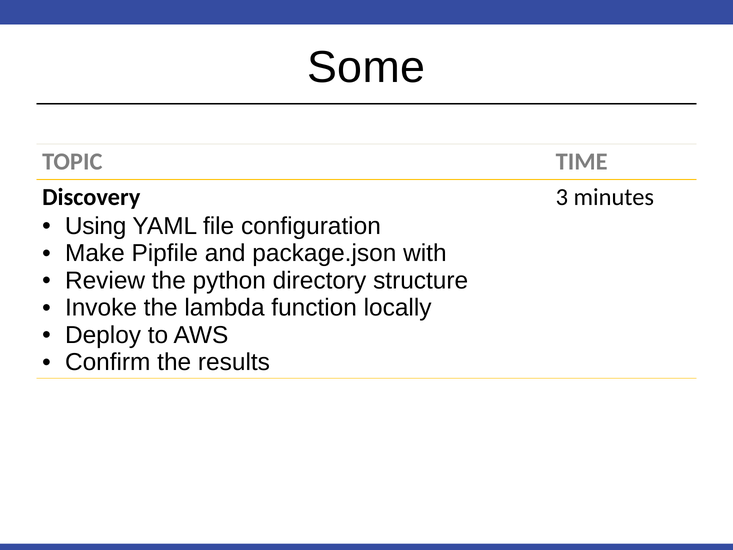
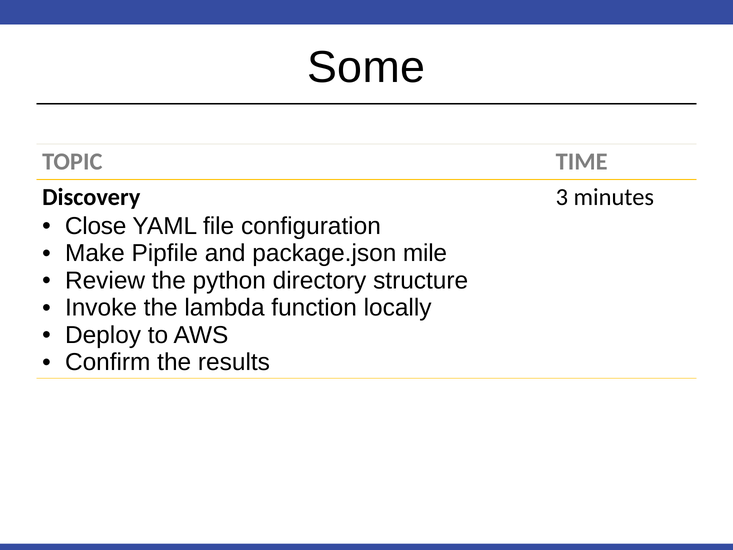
Using: Using -> Close (96, 226)
with: with -> mile (425, 253)
